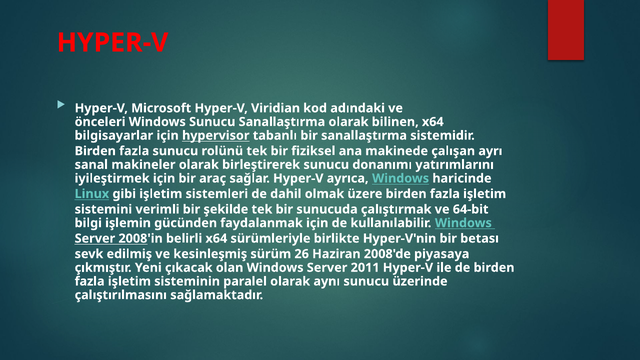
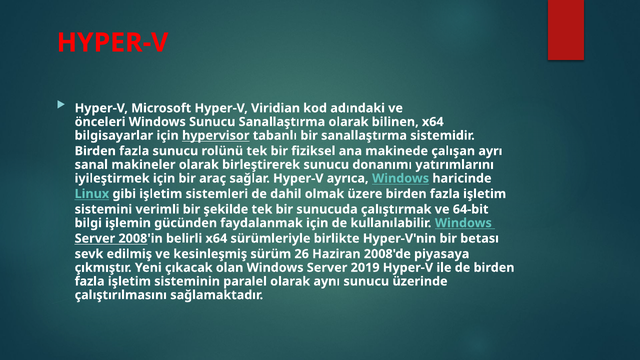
2011: 2011 -> 2019 (365, 268)
